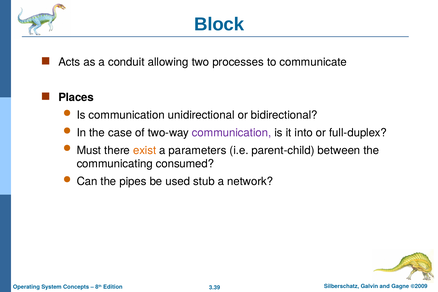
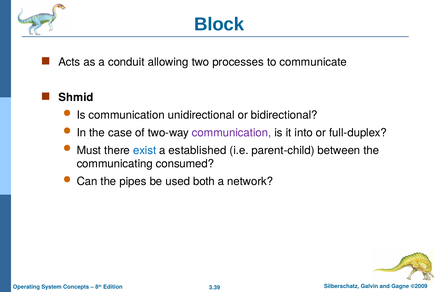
Places: Places -> Shmid (76, 97)
exist colour: orange -> blue (145, 150)
parameters: parameters -> established (198, 150)
stub: stub -> both (204, 182)
